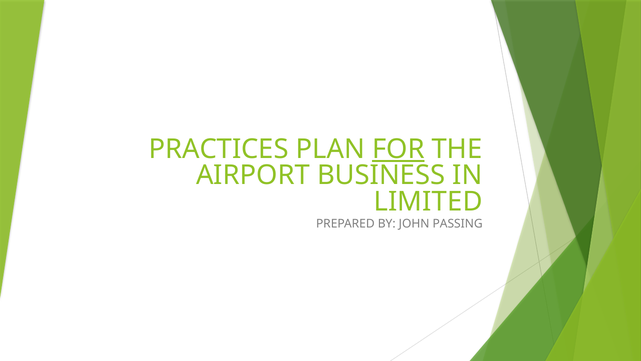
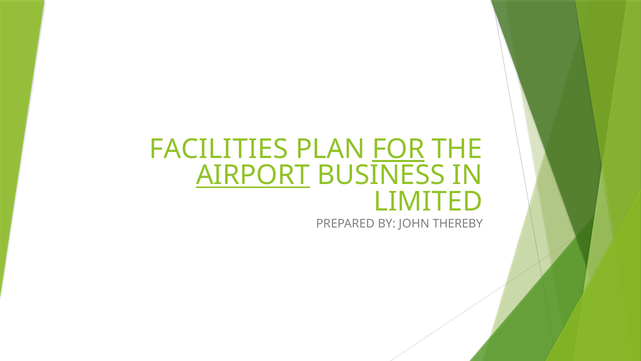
PRACTICES: PRACTICES -> FACILITIES (219, 149)
AIRPORT underline: none -> present (253, 175)
PASSING: PASSING -> THEREBY (458, 223)
